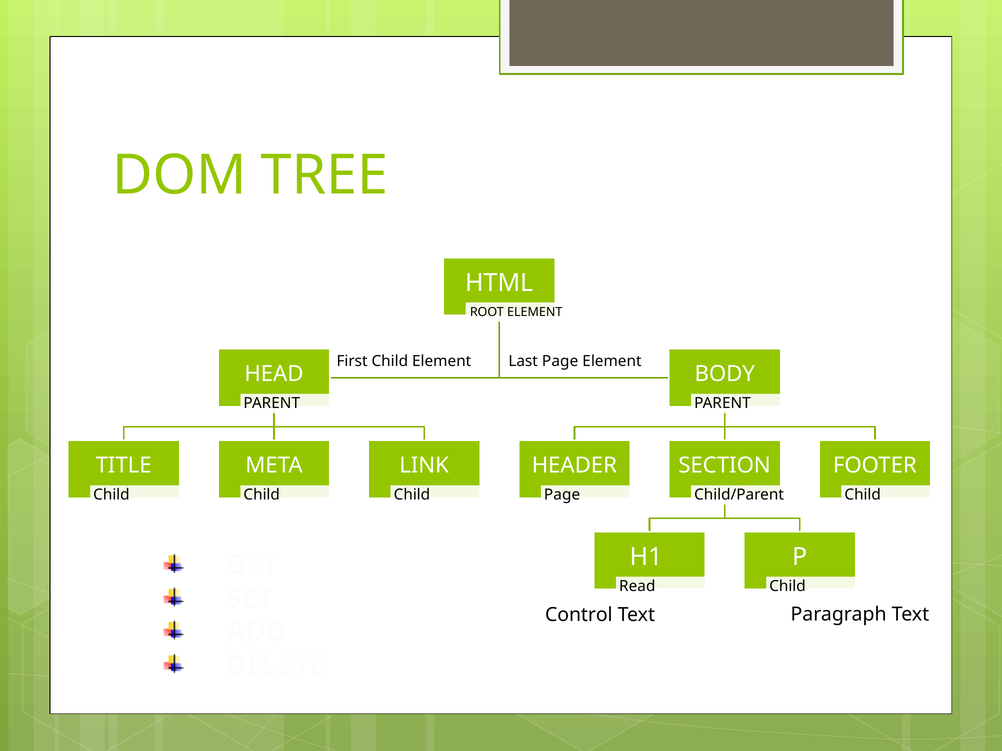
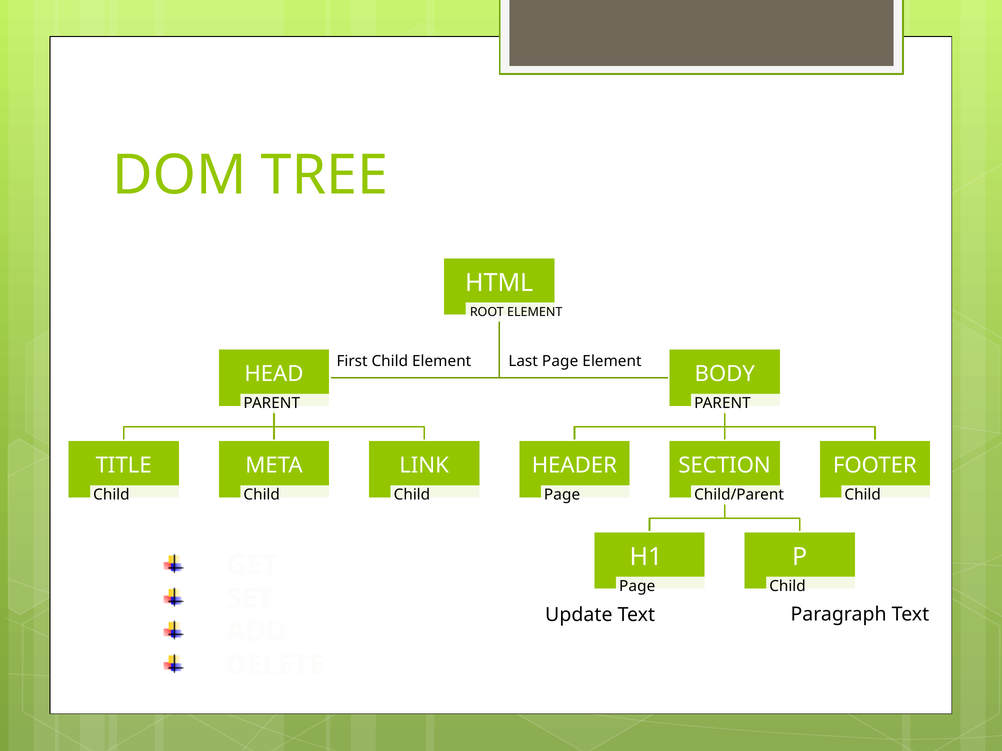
Read: Read -> Page (637, 587)
Control: Control -> Update (579, 615)
